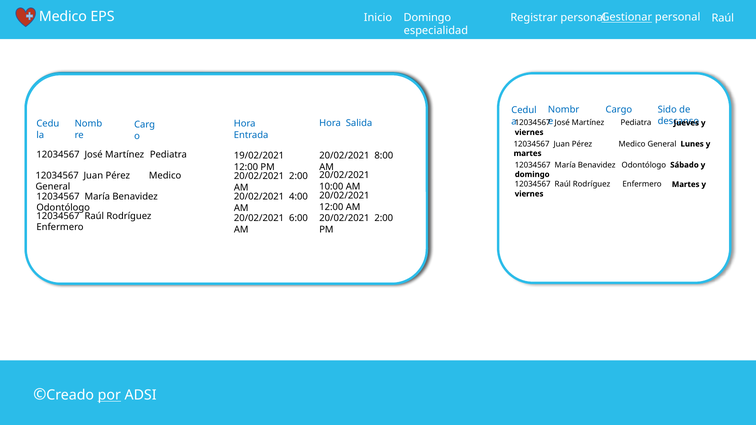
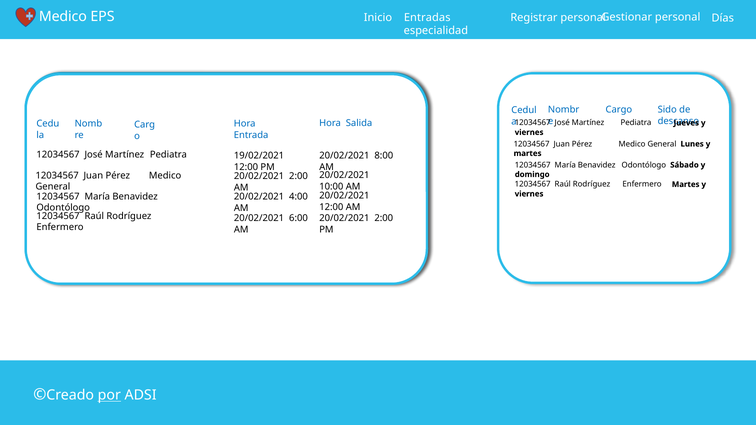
Inicio Domingo: Domingo -> Entradas (427, 18)
Gestionar underline: present -> none (627, 17)
Raúl: Raúl -> Días (723, 18)
